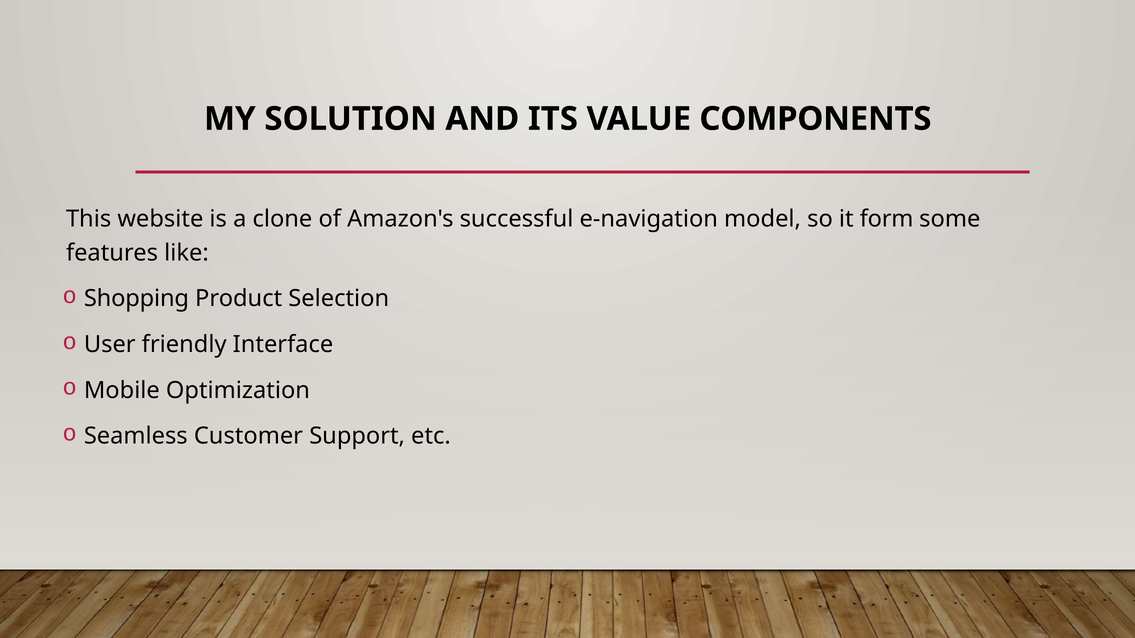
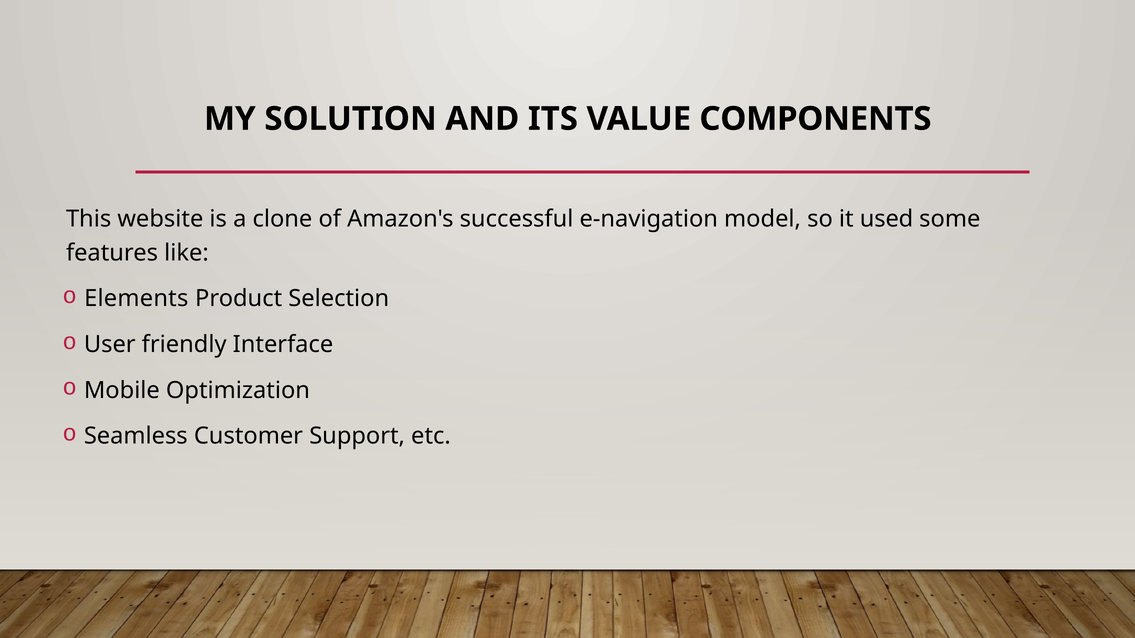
form: form -> used (887, 219)
Shopping: Shopping -> Elements (136, 299)
